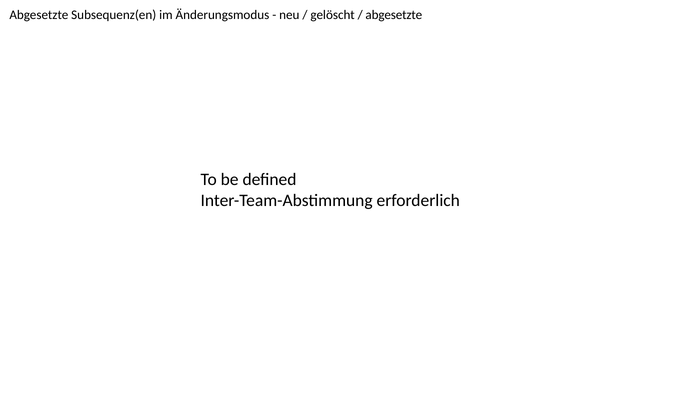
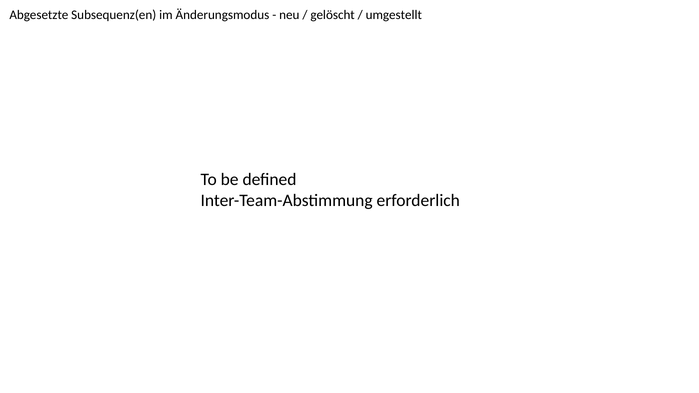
abgesetzte: abgesetzte -> umgestellt (394, 15)
